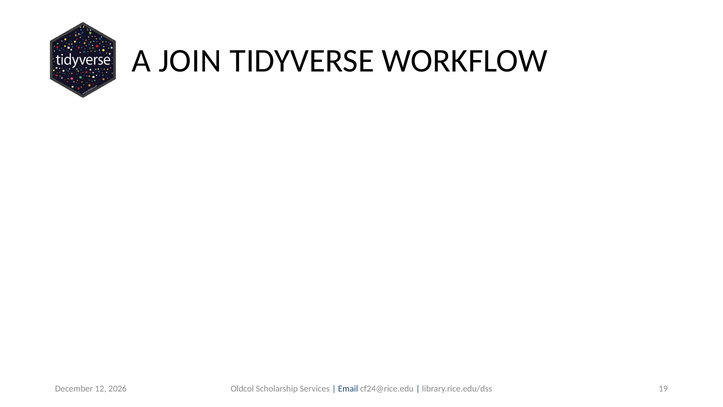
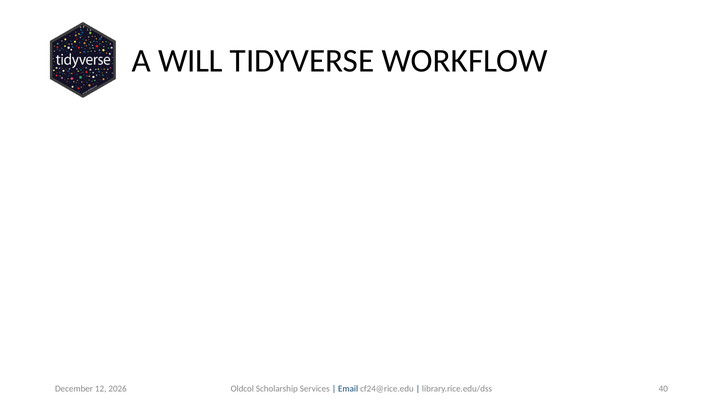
JOIN: JOIN -> WILL (190, 61)
19: 19 -> 40 (663, 388)
